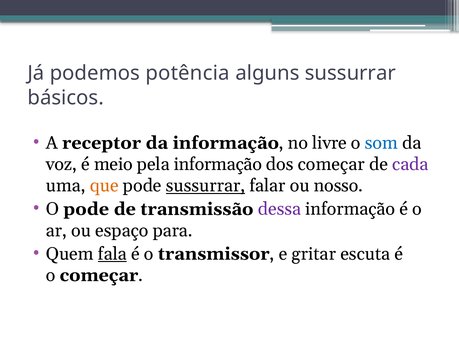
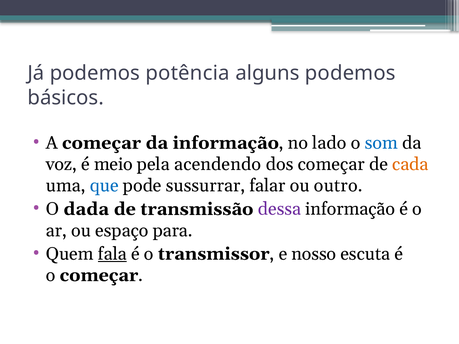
alguns sussurrar: sussurrar -> podemos (350, 73)
A receptor: receptor -> começar (102, 143)
livre: livre -> lado (329, 143)
pela informação: informação -> acendendo (218, 164)
cada colour: purple -> orange (410, 164)
que colour: orange -> blue (104, 186)
sussurrar underline: present -> none (206, 186)
nosso: nosso -> outro (338, 186)
O pode: pode -> dada (86, 209)
gritar: gritar -> nosso (314, 254)
